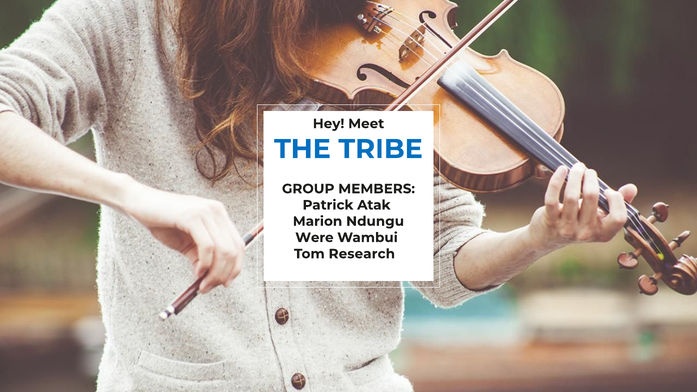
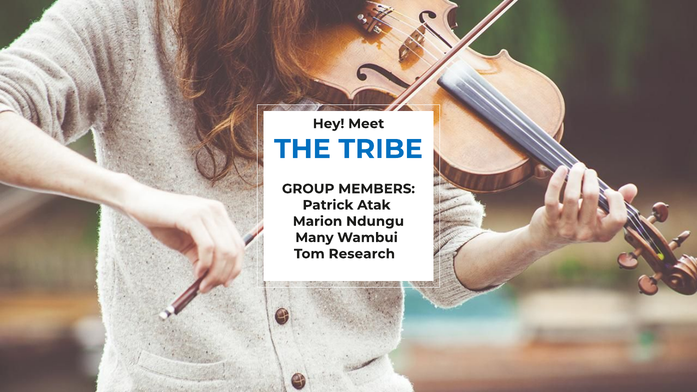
Were: Were -> Many (314, 238)
